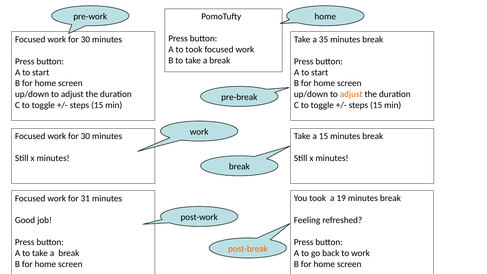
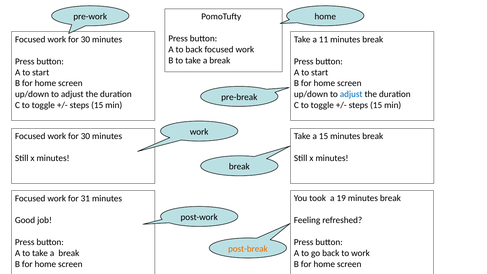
35: 35 -> 11 (324, 39)
to took: took -> back (194, 49)
adjust colour: orange -> blue (351, 94)
